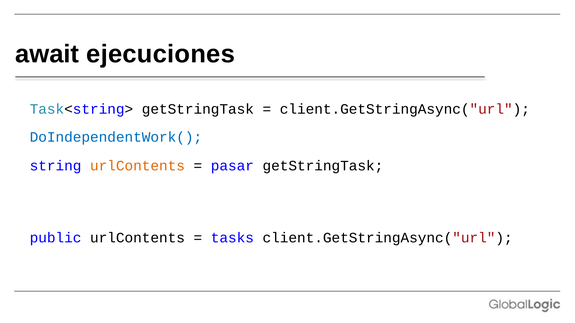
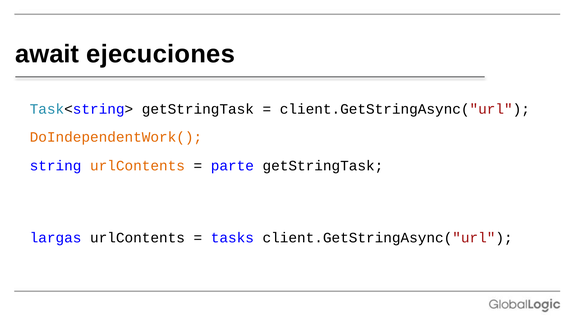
DoIndependentWork( colour: blue -> orange (116, 137)
pasar: pasar -> parte (232, 166)
public: public -> largas (56, 238)
